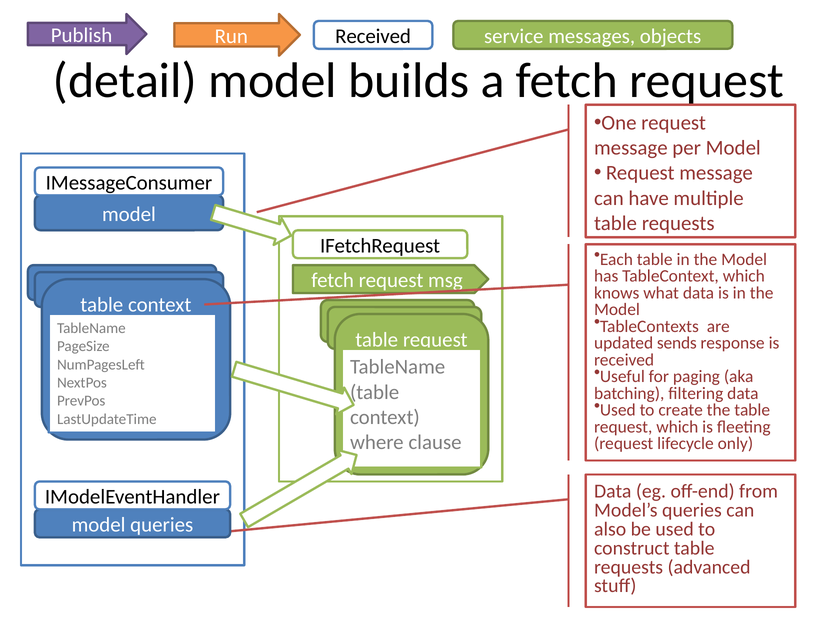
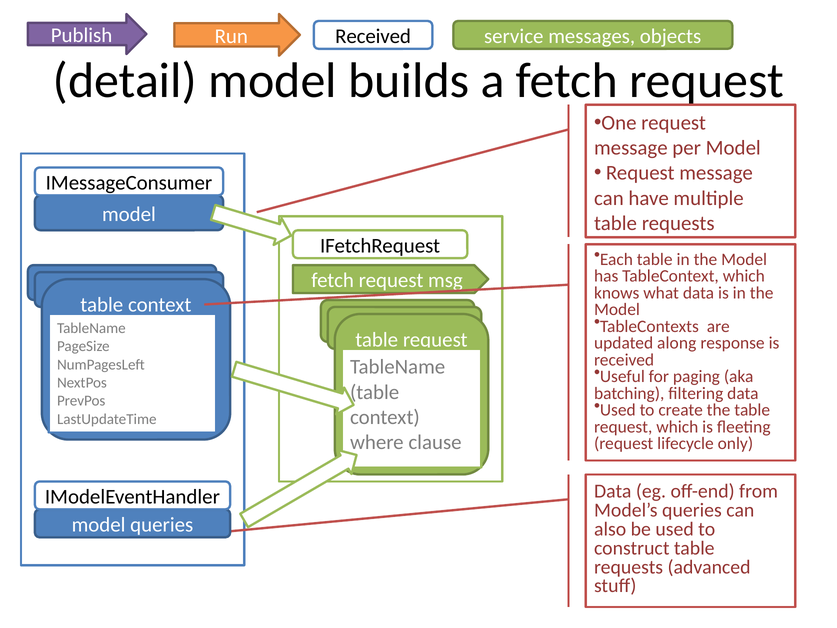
sends: sends -> along (677, 343)
